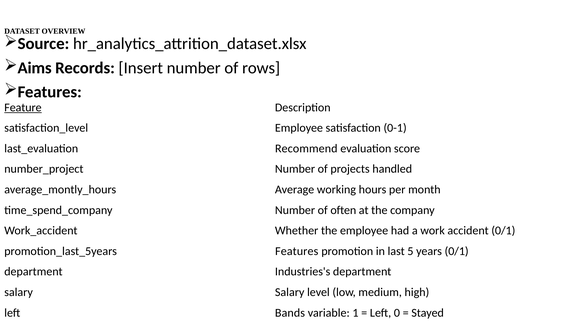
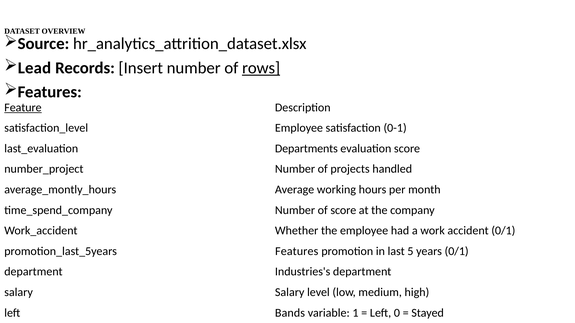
Aims: Aims -> Lead (34, 68)
rows underline: none -> present (261, 68)
Recommend: Recommend -> Departments (306, 149)
of often: often -> score (343, 210)
